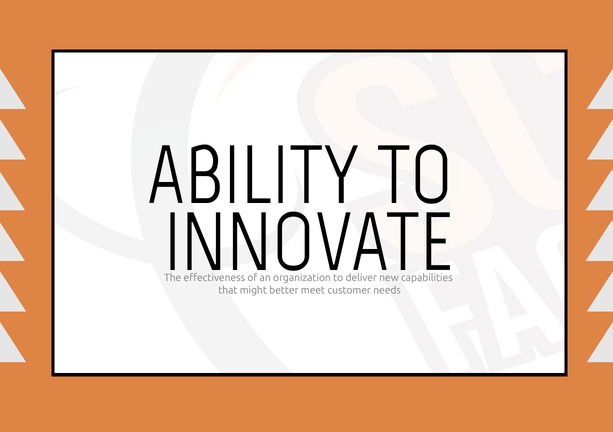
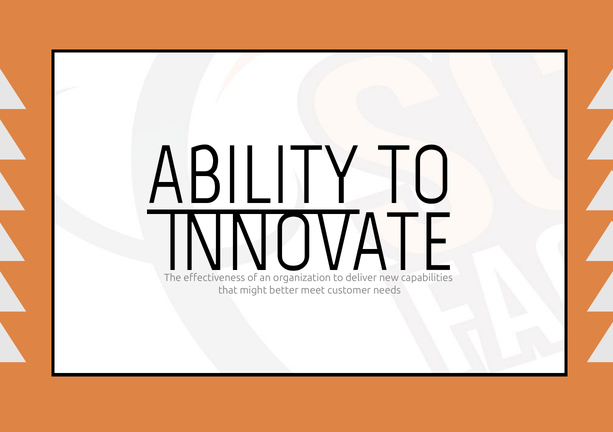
ABILITY underline: none -> present (253, 176)
